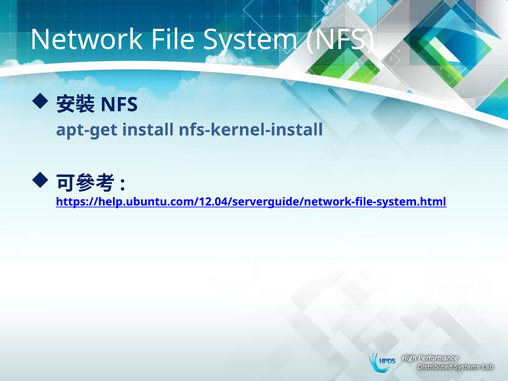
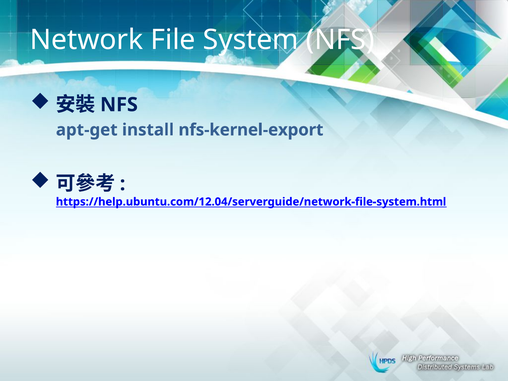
nfs-kernel-install: nfs-kernel-install -> nfs-kernel-export (251, 130)
